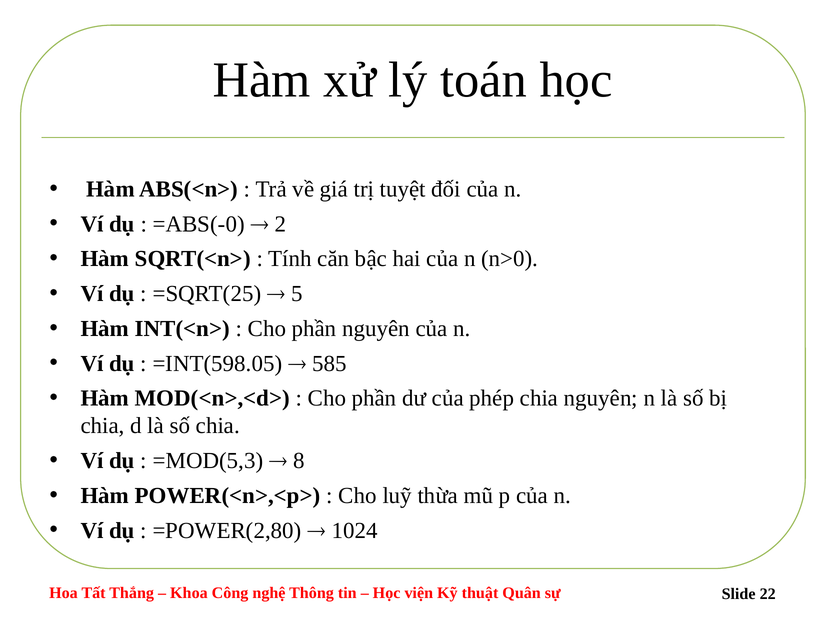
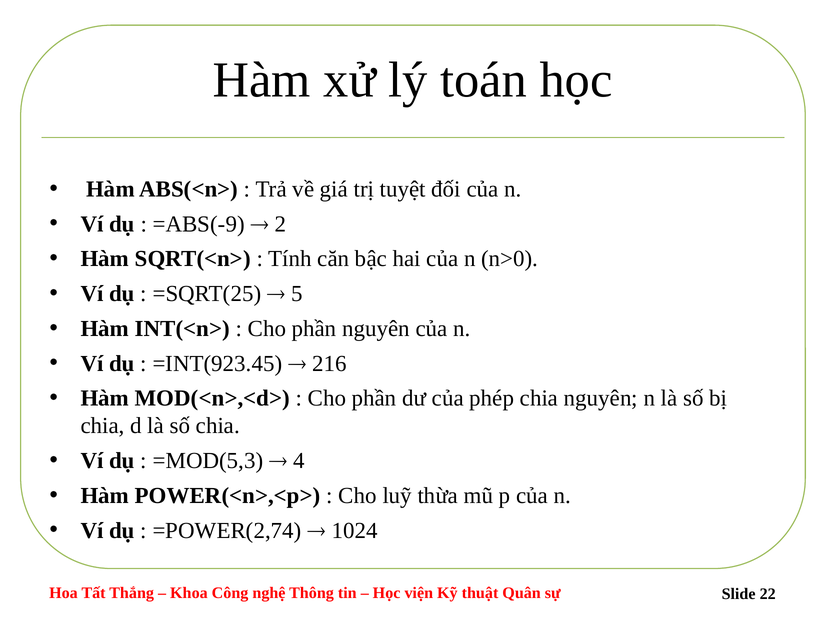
=ABS(-0: =ABS(-0 -> =ABS(-9 (199, 224)
=INT(598.05: =INT(598.05 -> =INT(923.45 (217, 364)
585: 585 -> 216 (330, 364)
8: 8 -> 4 (299, 461)
=POWER(2,80: =POWER(2,80 -> =POWER(2,74 (227, 531)
